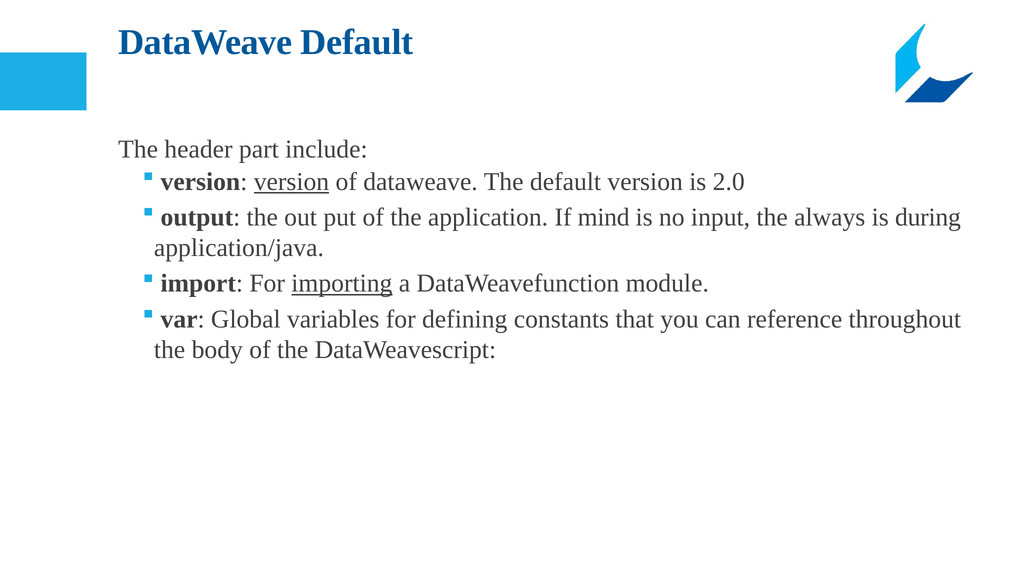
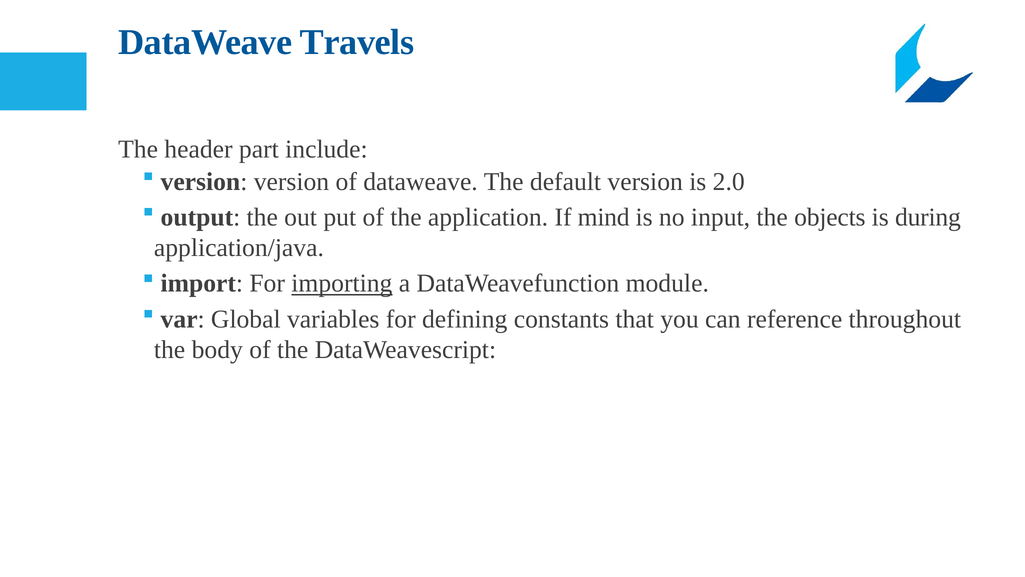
DataWeave Default: Default -> Travels (357, 42)
version underline: present -> none (291, 181)
always: always -> objects (830, 217)
